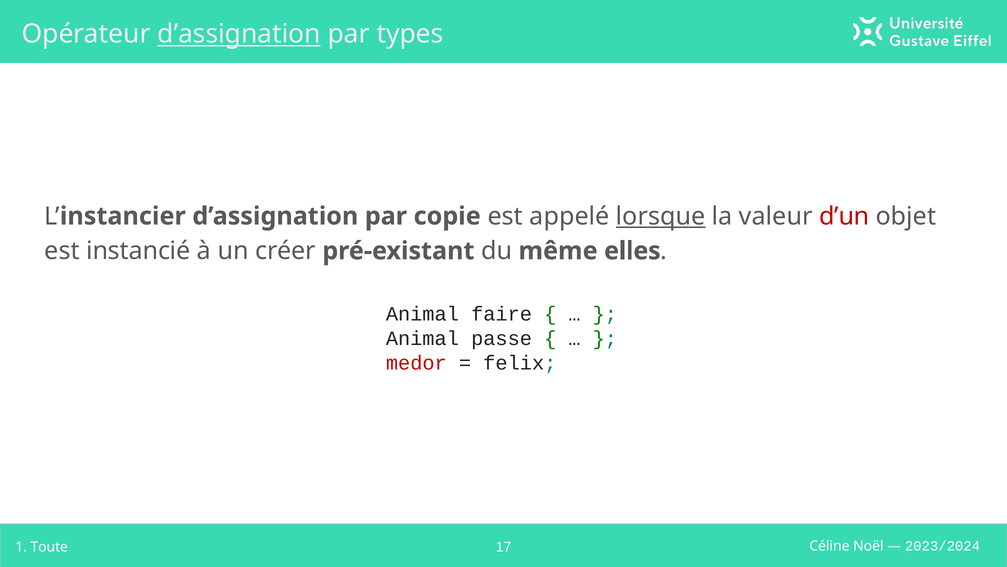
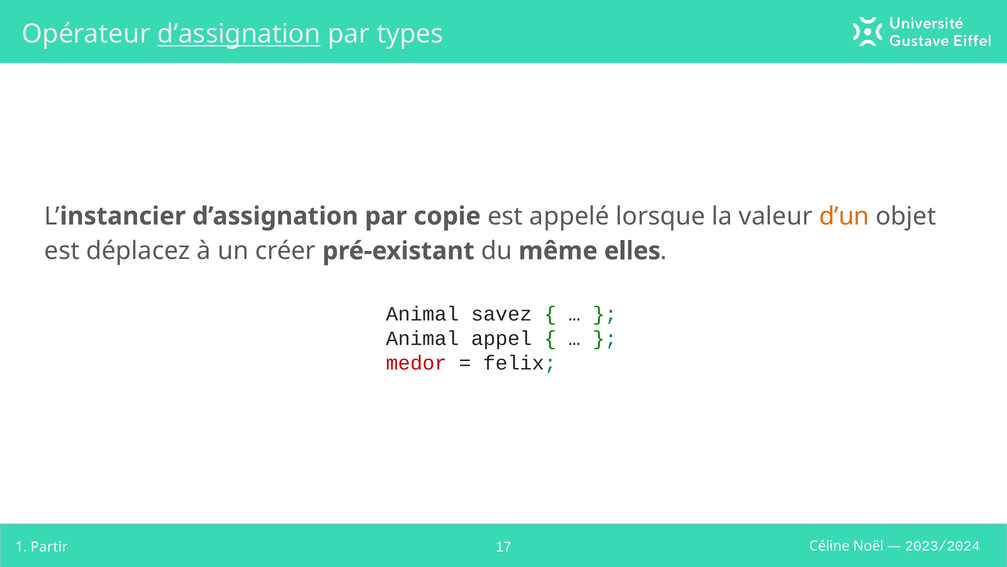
lorsque underline: present -> none (661, 216)
d’un colour: red -> orange (844, 216)
instancié: instancié -> déplacez (138, 251)
faire: faire -> savez (502, 314)
passe: passe -> appel (502, 338)
Toute: Toute -> Partir (49, 546)
